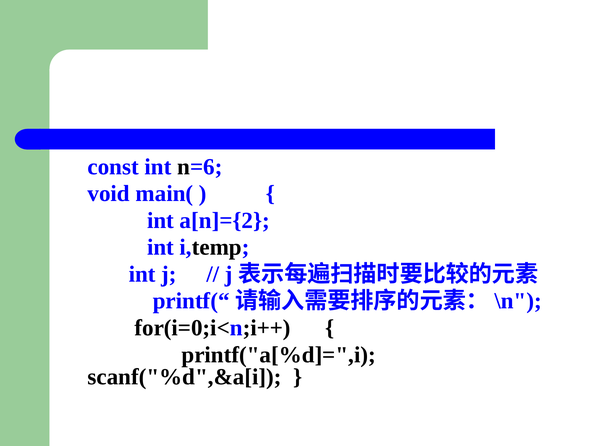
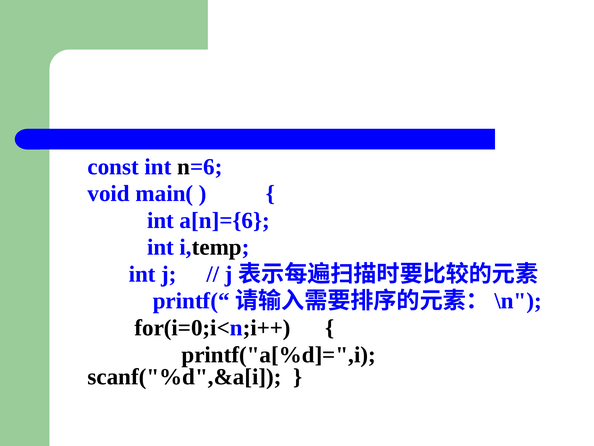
a[n]={2: a[n]={2 -> a[n]={6 (225, 220)
